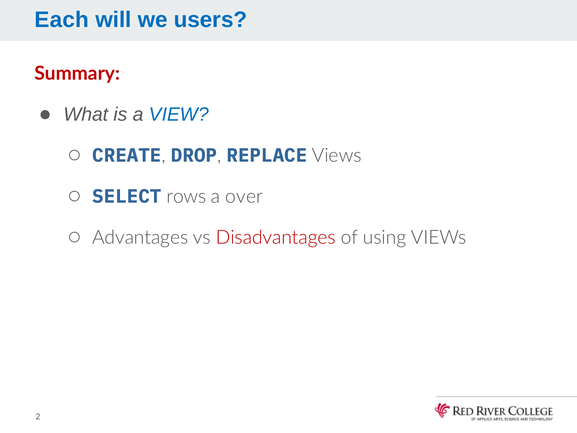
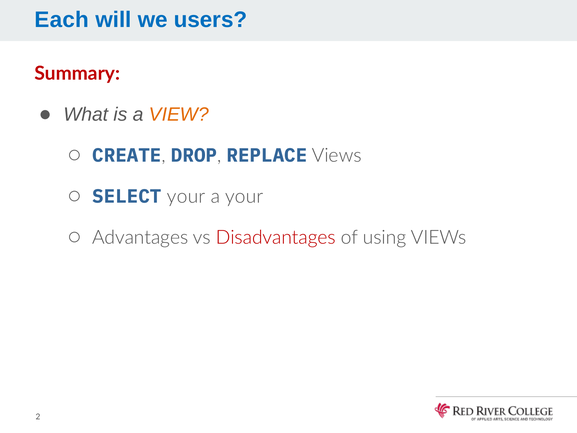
VIEW colour: blue -> orange (179, 114)
SELECT rows: rows -> your (186, 196)
a over: over -> your (244, 196)
